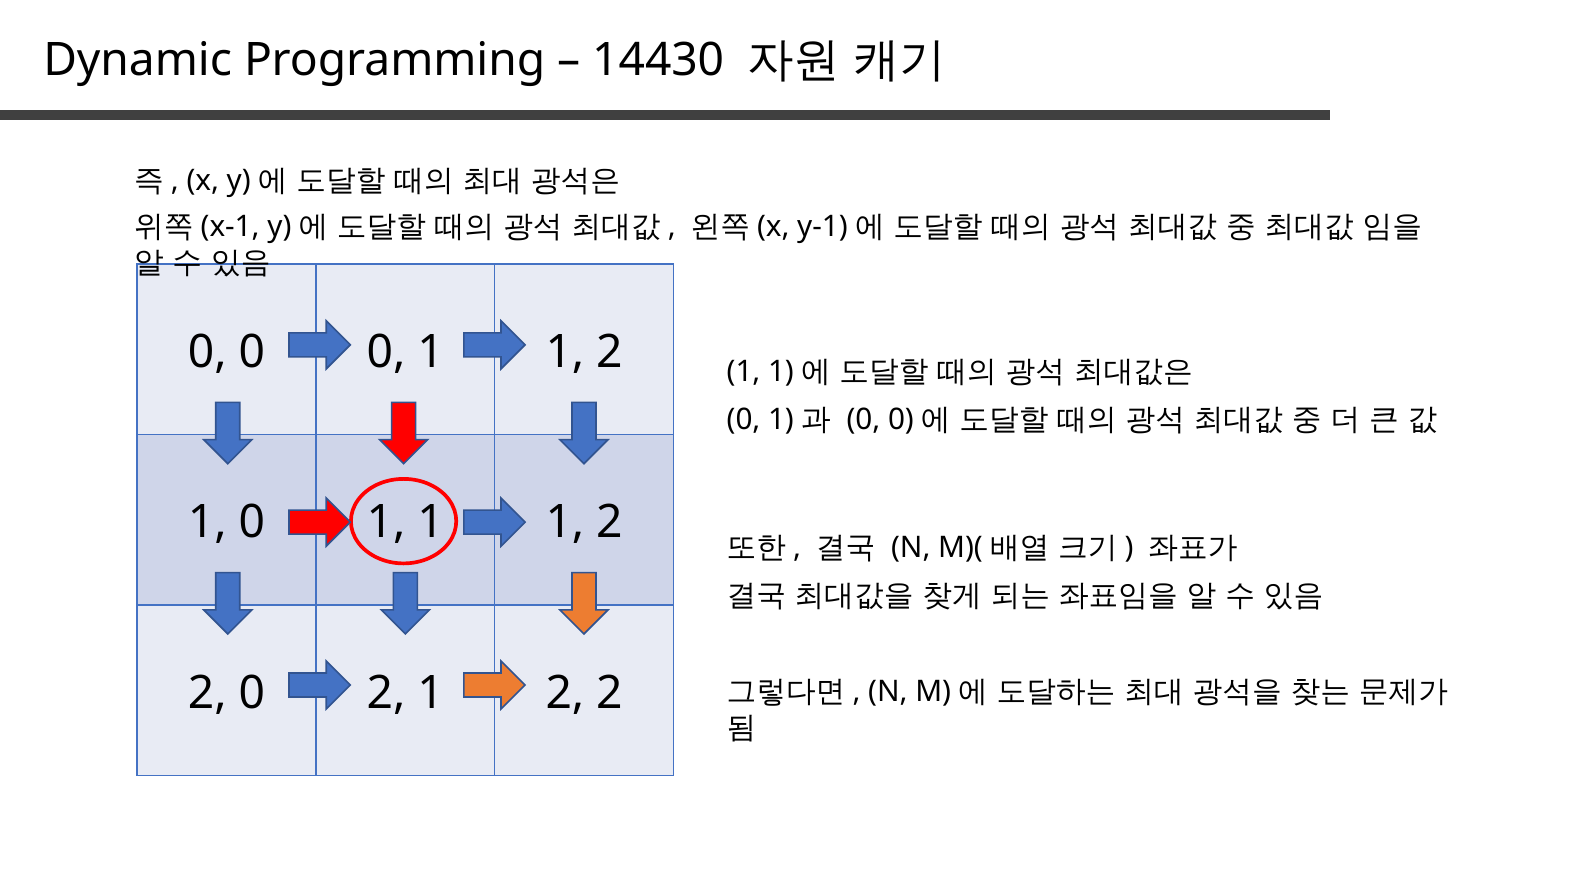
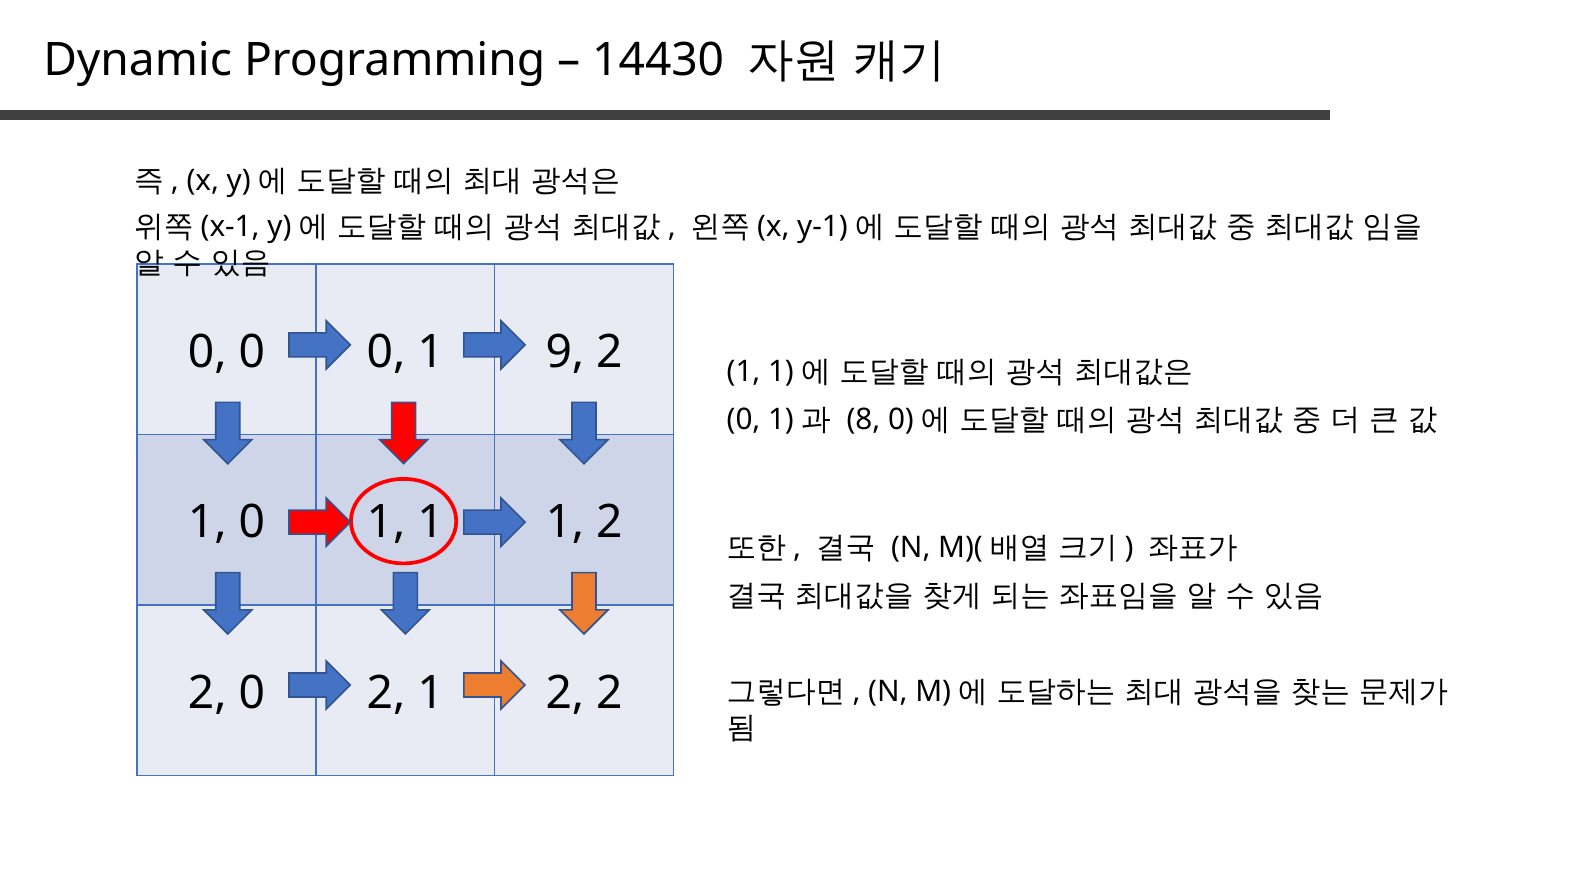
0 0 1 1: 1 -> 9 (565, 352)
0: 0 -> 8 (863, 420)
